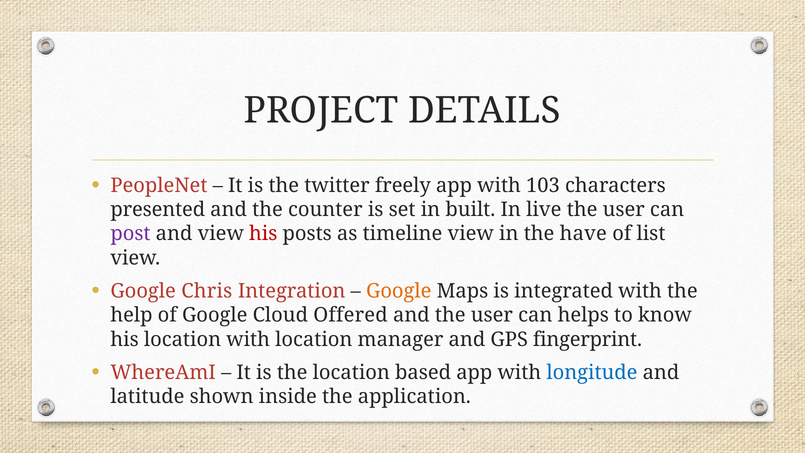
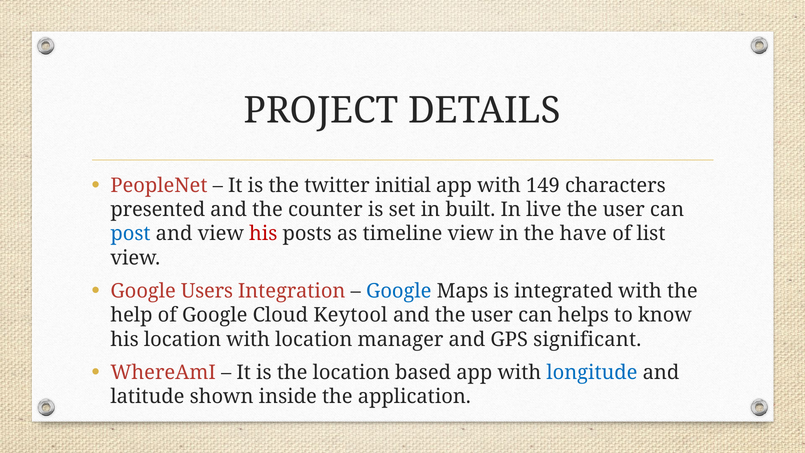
freely: freely -> initial (403, 185)
103: 103 -> 149 (543, 185)
post colour: purple -> blue (130, 234)
Chris: Chris -> Users (207, 291)
Google colour: orange -> blue (399, 291)
Offered: Offered -> Keytool (350, 315)
fingerprint: fingerprint -> significant (587, 339)
